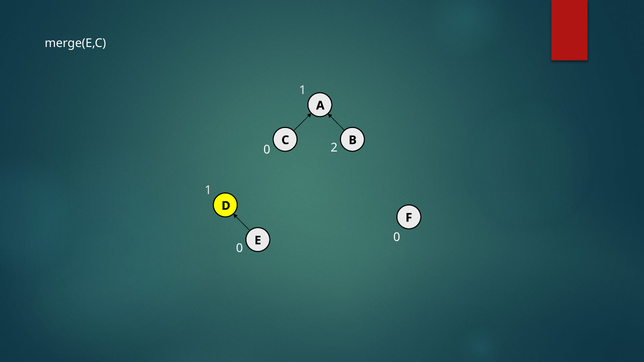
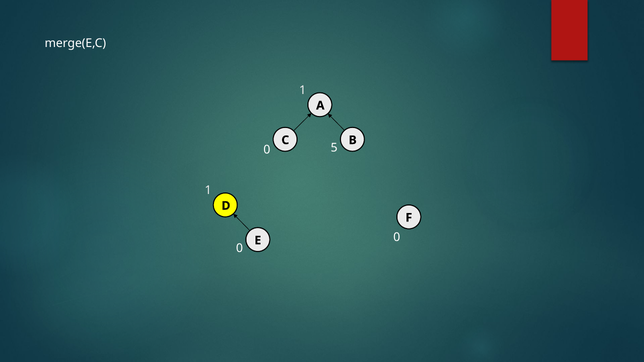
2: 2 -> 5 (334, 148)
